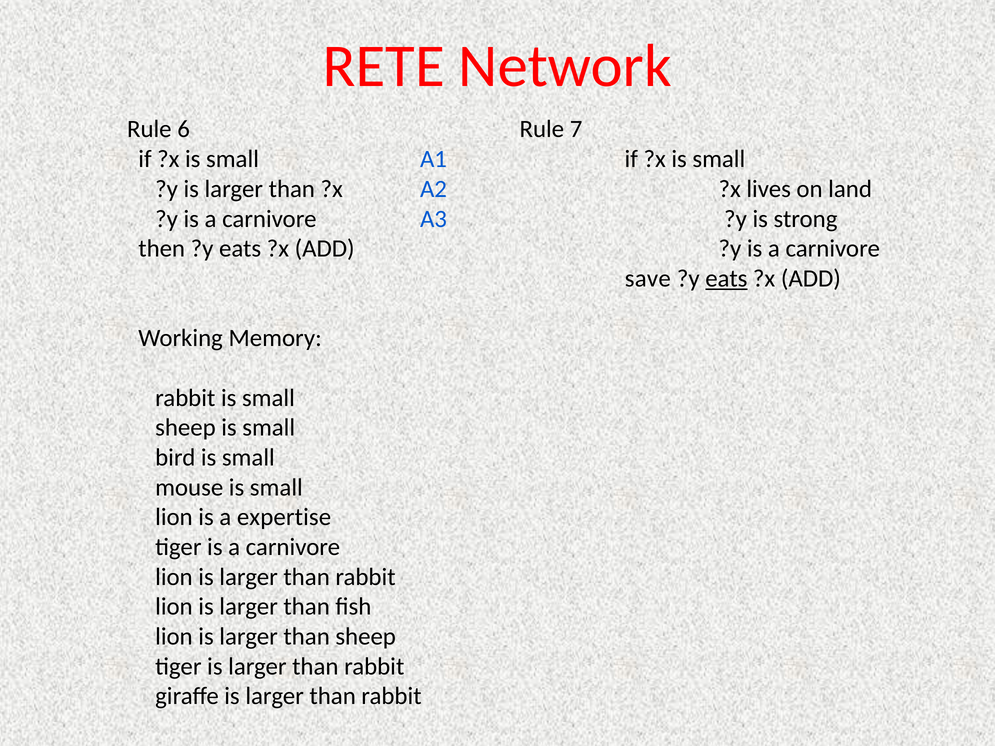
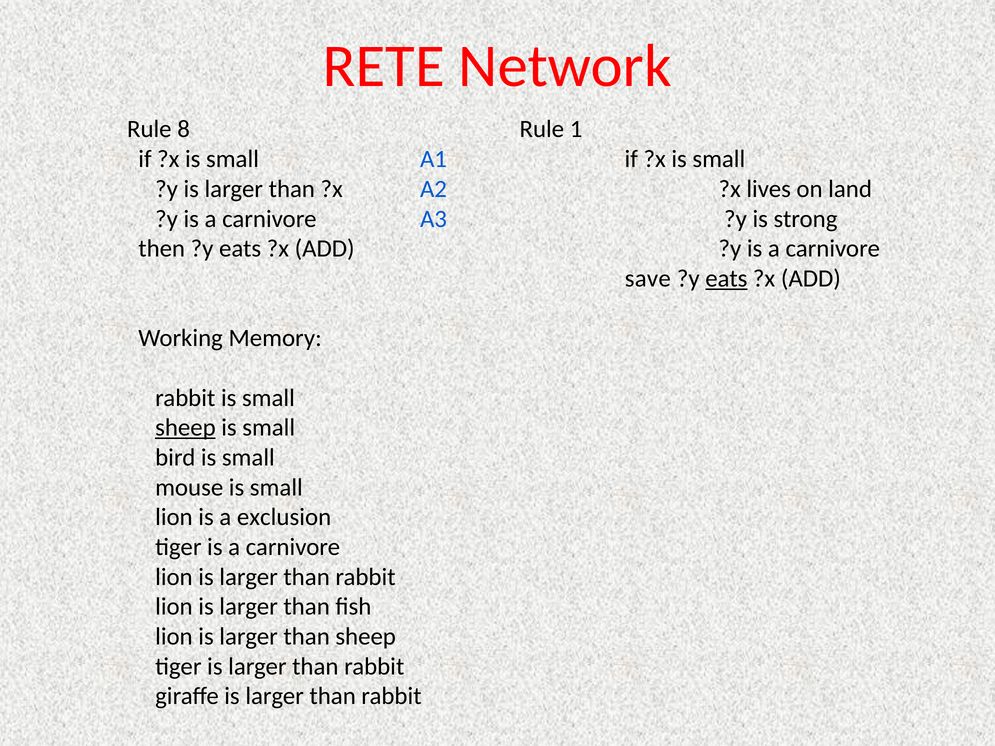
6: 6 -> 8 (184, 129)
7: 7 -> 1 (576, 129)
sheep underline: none -> present (185, 428)
expertise: expertise -> exclusion (284, 517)
